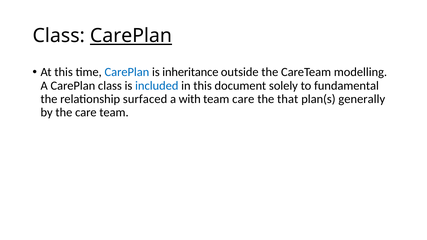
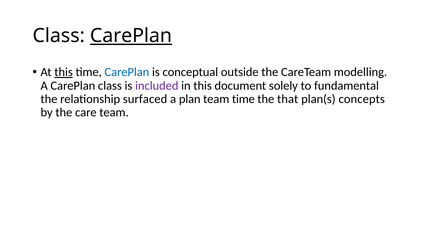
this underline: none -> present (64, 72)
inheritance: inheritance -> conceptual (190, 72)
included colour: blue -> purple (157, 86)
with: with -> plan (190, 99)
team care: care -> time (243, 99)
generally: generally -> concepts (362, 99)
